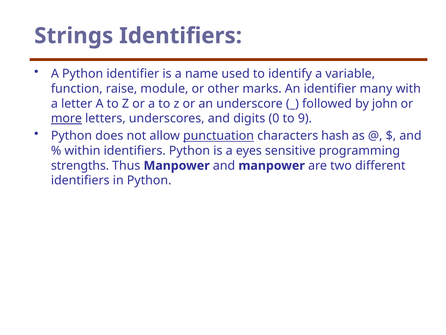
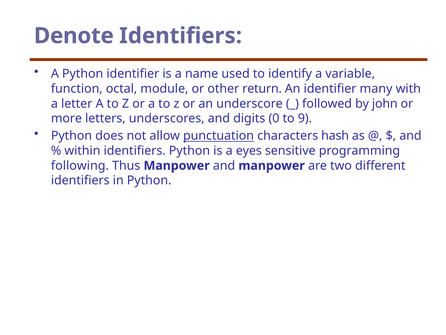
Strings: Strings -> Denote (74, 36)
raise: raise -> octal (122, 89)
marks: marks -> return (262, 89)
more underline: present -> none (66, 118)
strengths: strengths -> following (80, 165)
